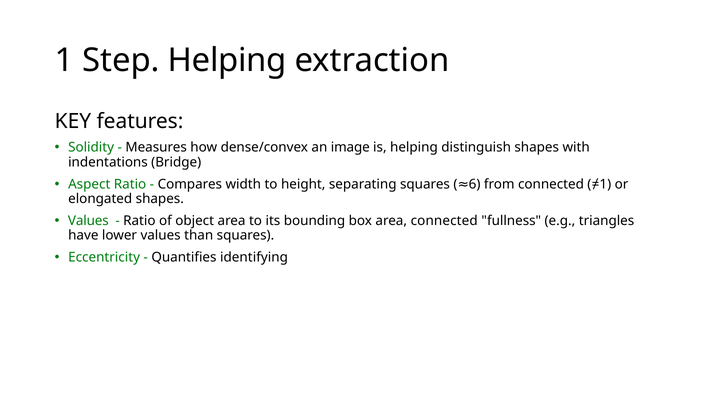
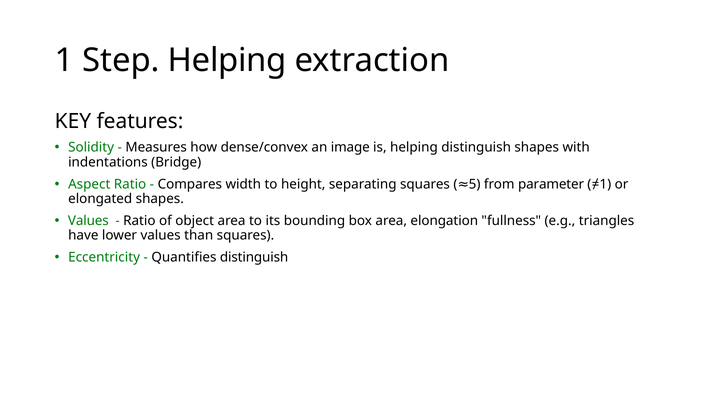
6: 6 -> 5 (475, 184)
from connected: connected -> parameter (551, 184)
area connected: connected -> elongation (444, 221)
Quantifies identifying: identifying -> distinguish (254, 257)
